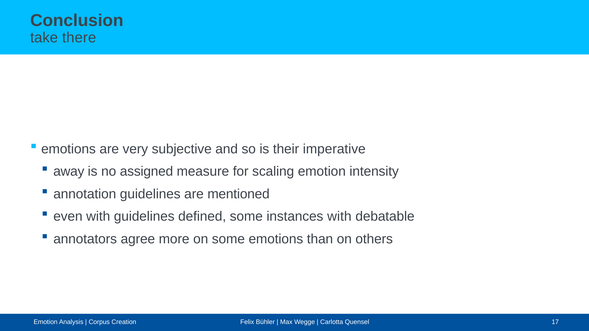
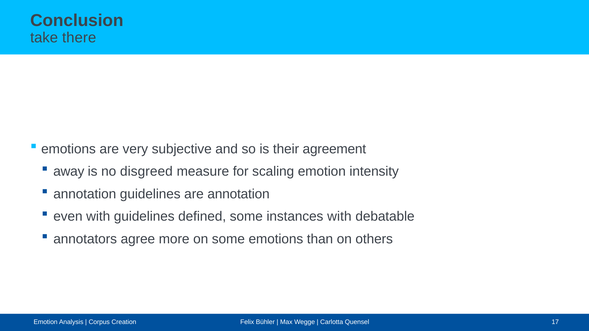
imperative: imperative -> agreement (334, 149)
assigned: assigned -> disgreed (146, 172)
are mentioned: mentioned -> annotation (239, 194)
